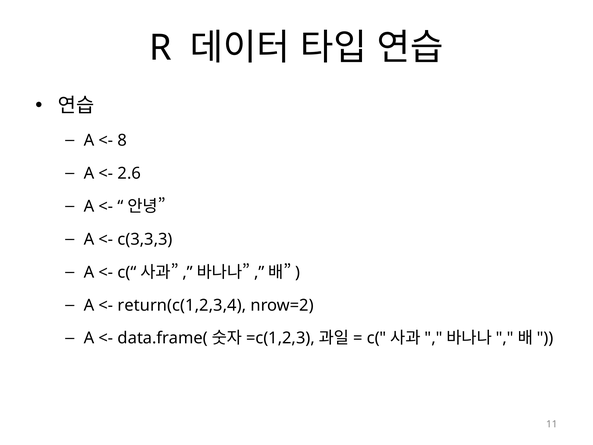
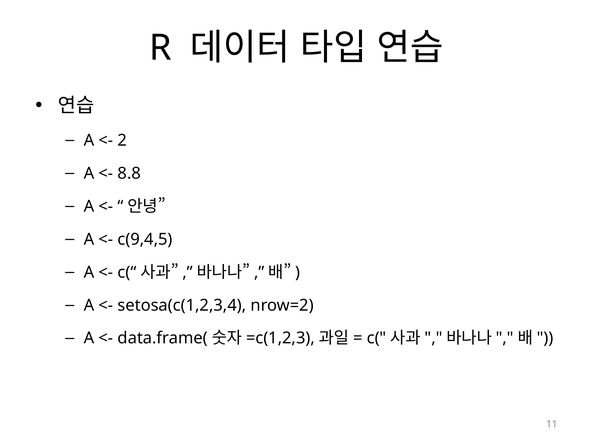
8: 8 -> 2 (122, 140)
2.6: 2.6 -> 8.8 (129, 173)
c(3,3,3: c(3,3,3 -> c(9,4,5 (145, 239)
return(c(1,2,3,4: return(c(1,2,3,4 -> setosa(c(1,2,3,4 (182, 305)
